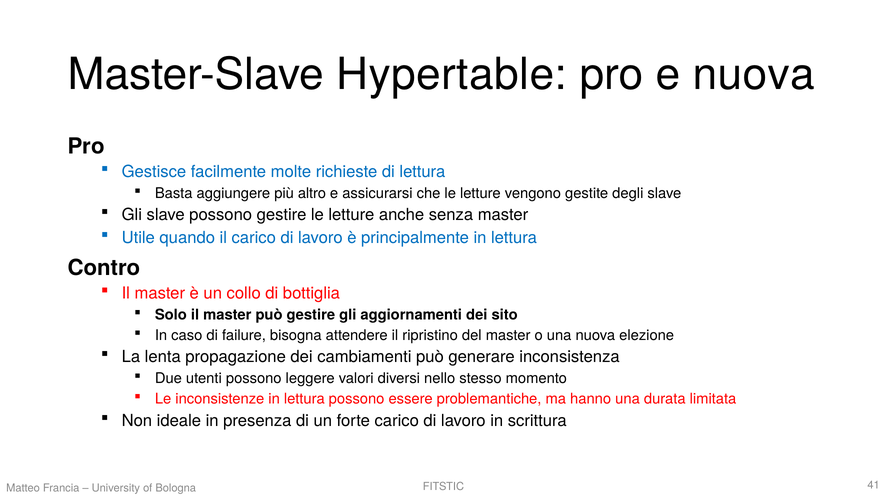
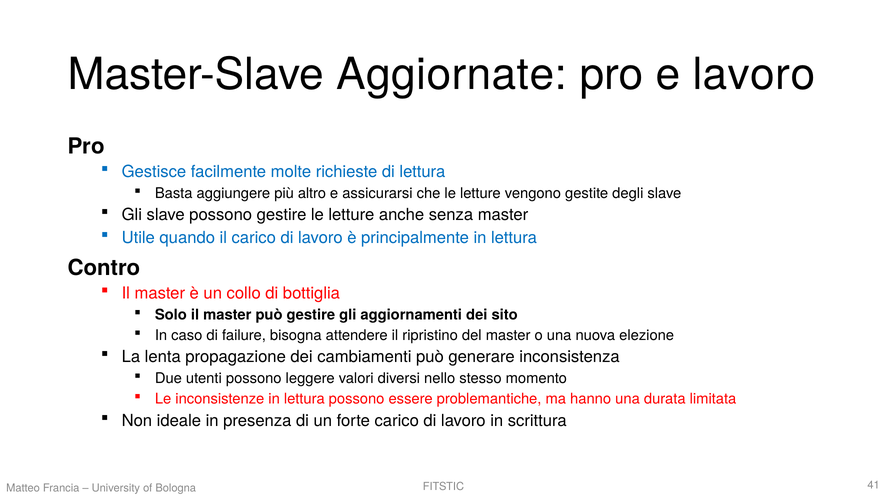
Hypertable: Hypertable -> Aggiornate (452, 74)
e nuova: nuova -> lavoro (754, 74)
